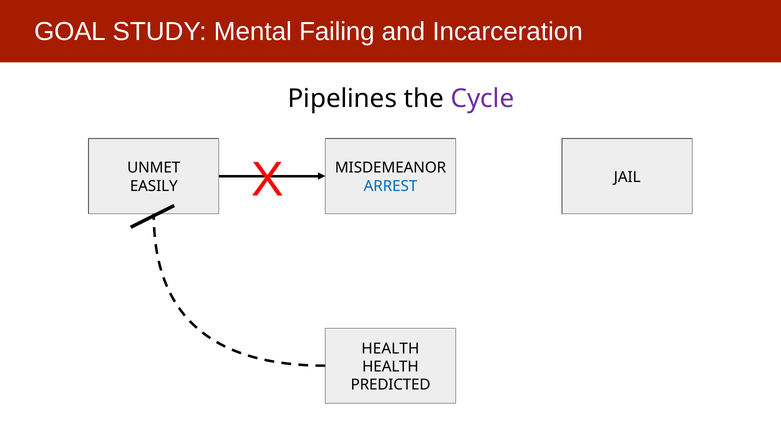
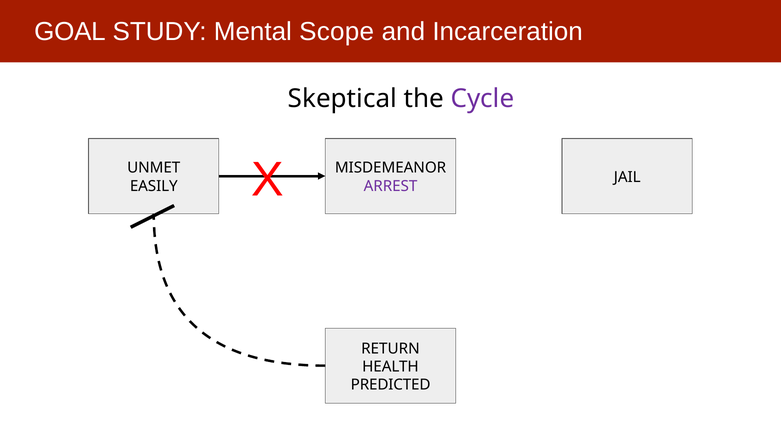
Failing: Failing -> Scope (337, 32)
Pipelines: Pipelines -> Skeptical (342, 99)
ARREST colour: blue -> purple (391, 186)
HEALTH: HEALTH -> RETURN (390, 349)
